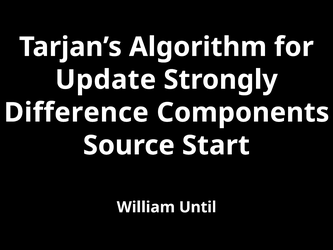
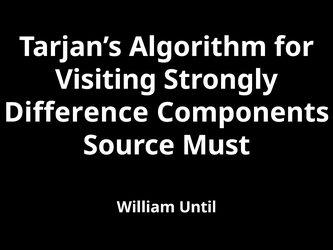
Update: Update -> Visiting (106, 80)
Start: Start -> Must (216, 145)
